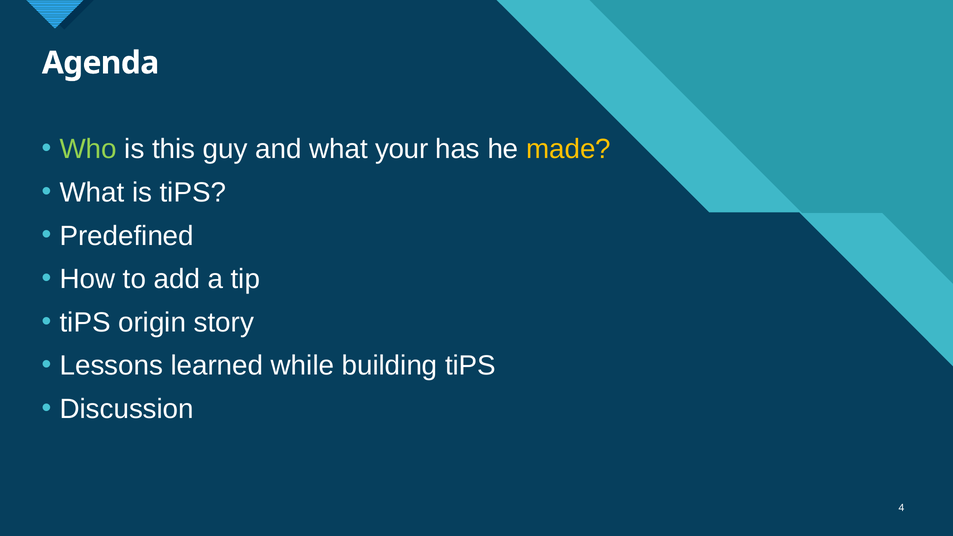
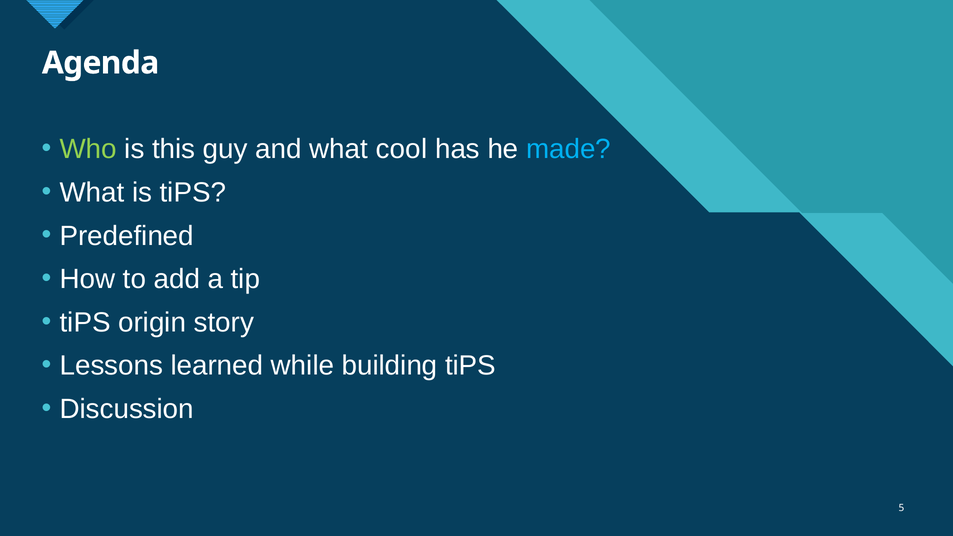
your: your -> cool (401, 149)
made colour: yellow -> light blue (569, 149)
4: 4 -> 5 (901, 508)
